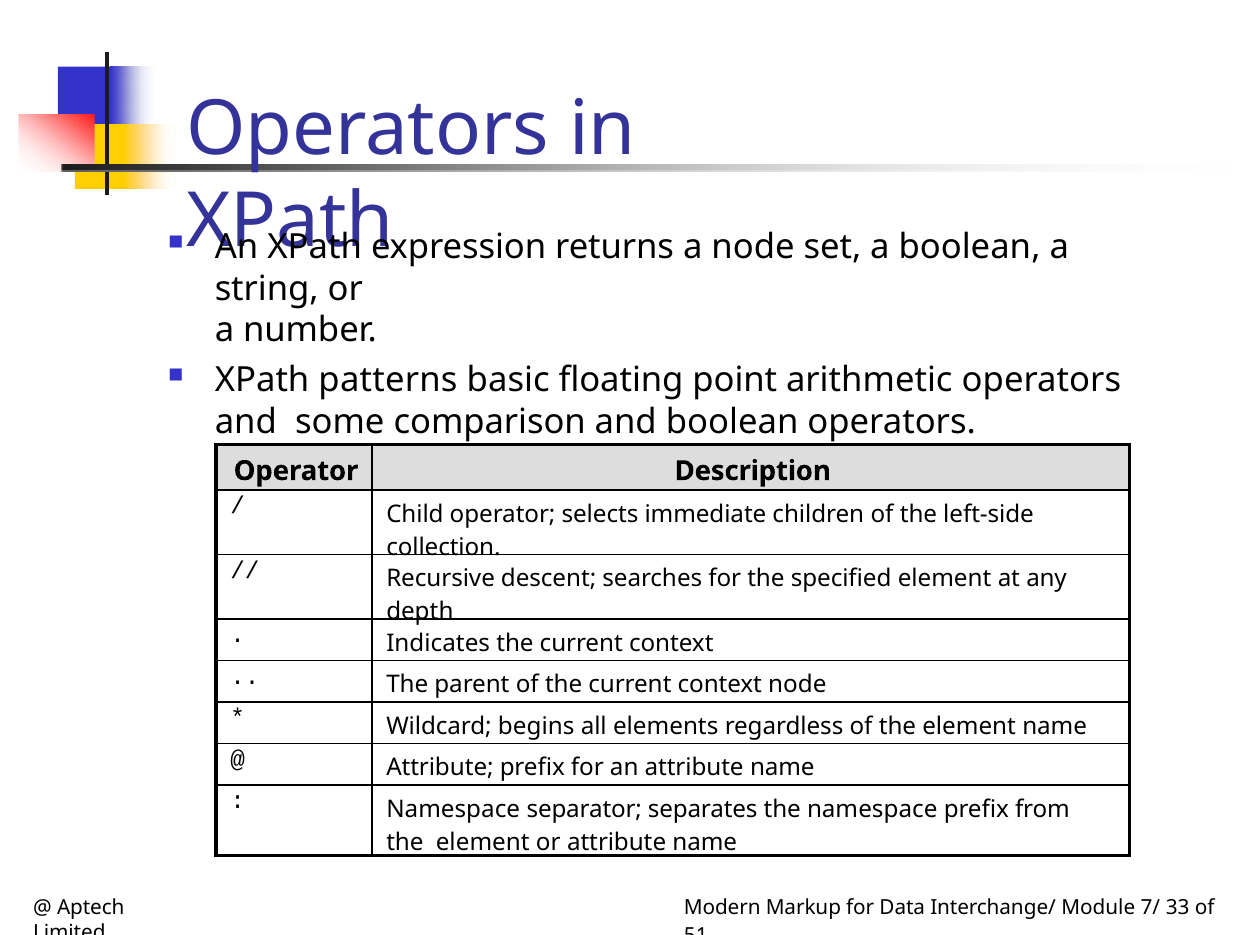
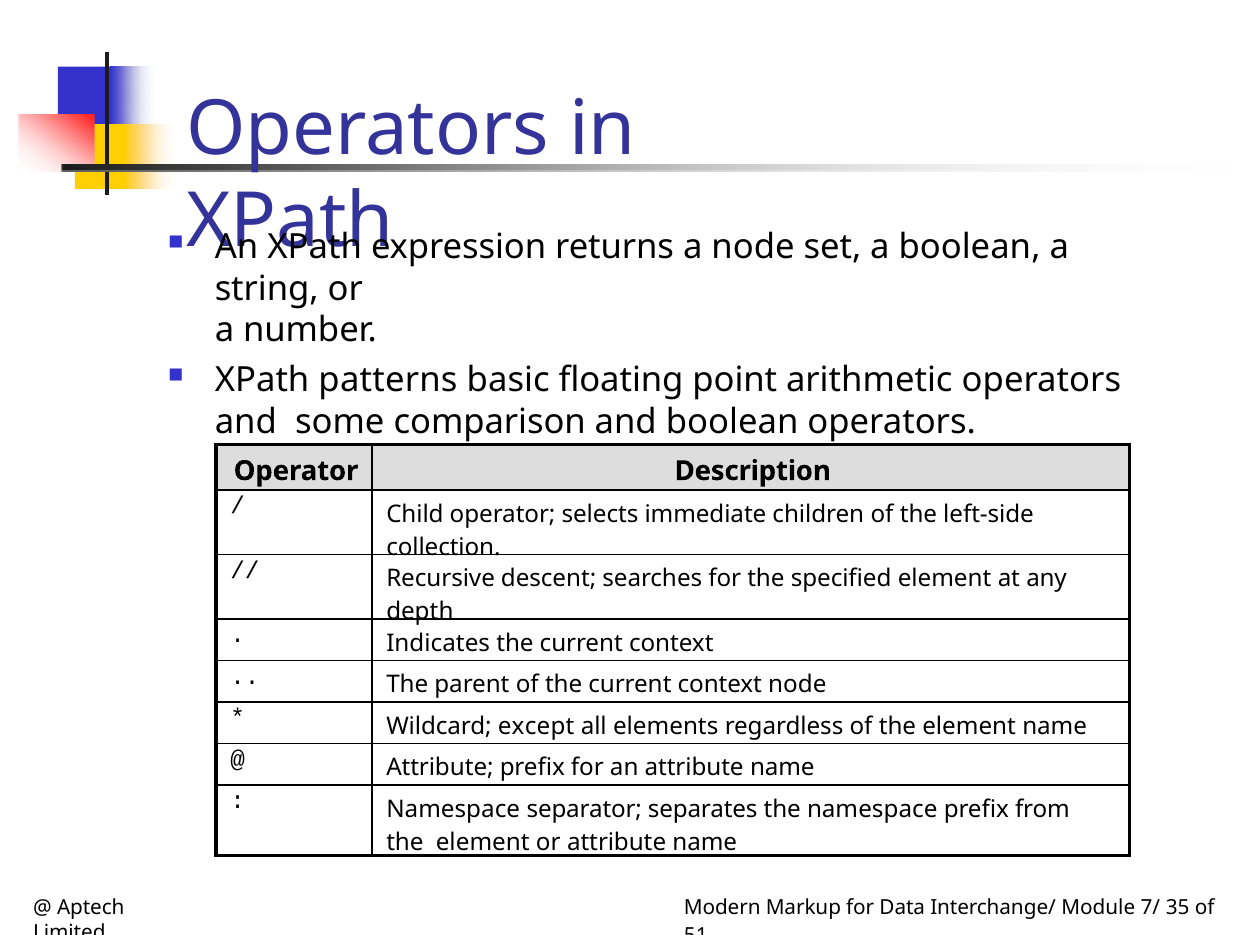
begins: begins -> except (536, 726)
33: 33 -> 35 (1178, 907)
